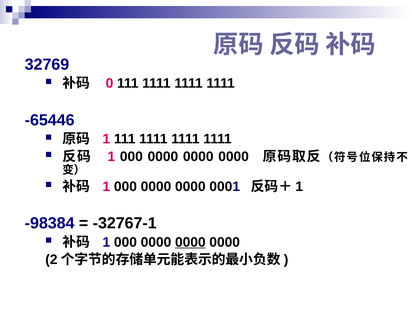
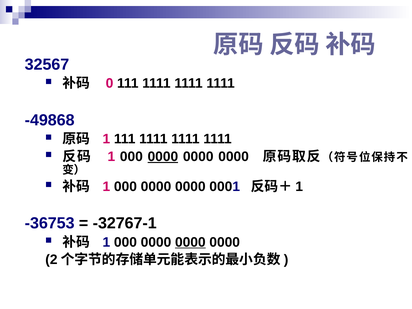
32769: 32769 -> 32567 (47, 65)
-65446: -65446 -> -49868 (50, 120)
0000 underline: none -> present (163, 157)
-98384: -98384 -> -36753 (50, 223)
